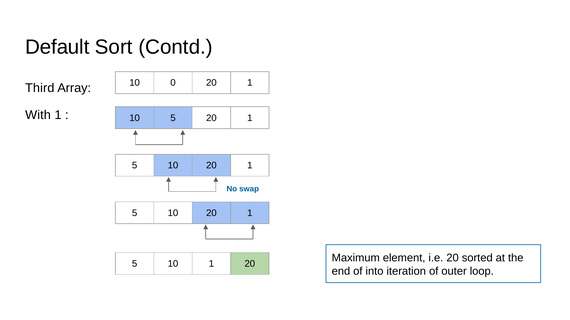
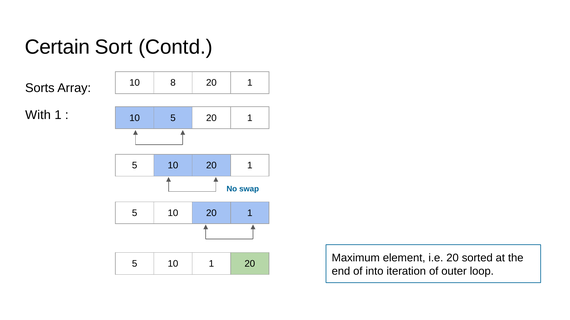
Default: Default -> Certain (57, 47)
0: 0 -> 8 (173, 83)
Third: Third -> Sorts (40, 88)
